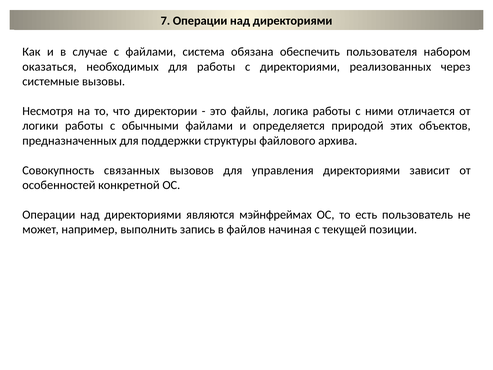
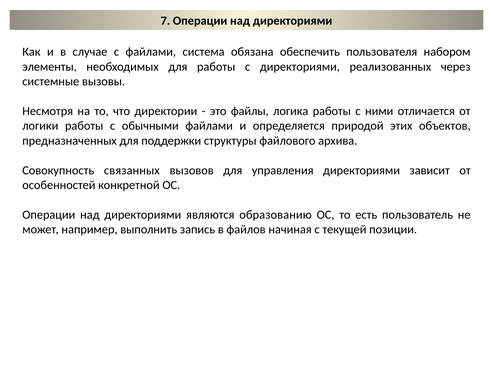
оказаться: оказаться -> элементы (50, 67)
мэйнфреймах: мэйнфреймах -> образованию (276, 215)
